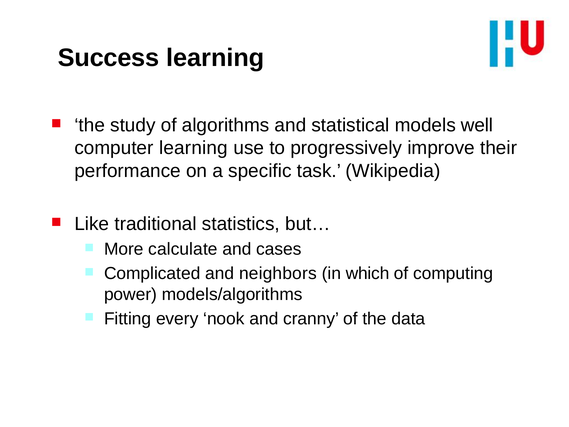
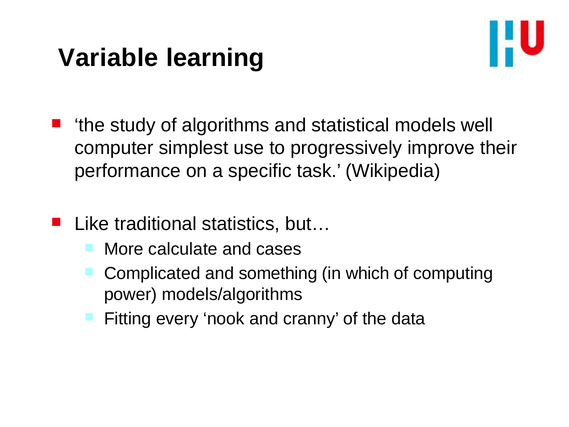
Success: Success -> Variable (108, 58)
computer learning: learning -> simplest (194, 148)
neighbors: neighbors -> something (278, 273)
